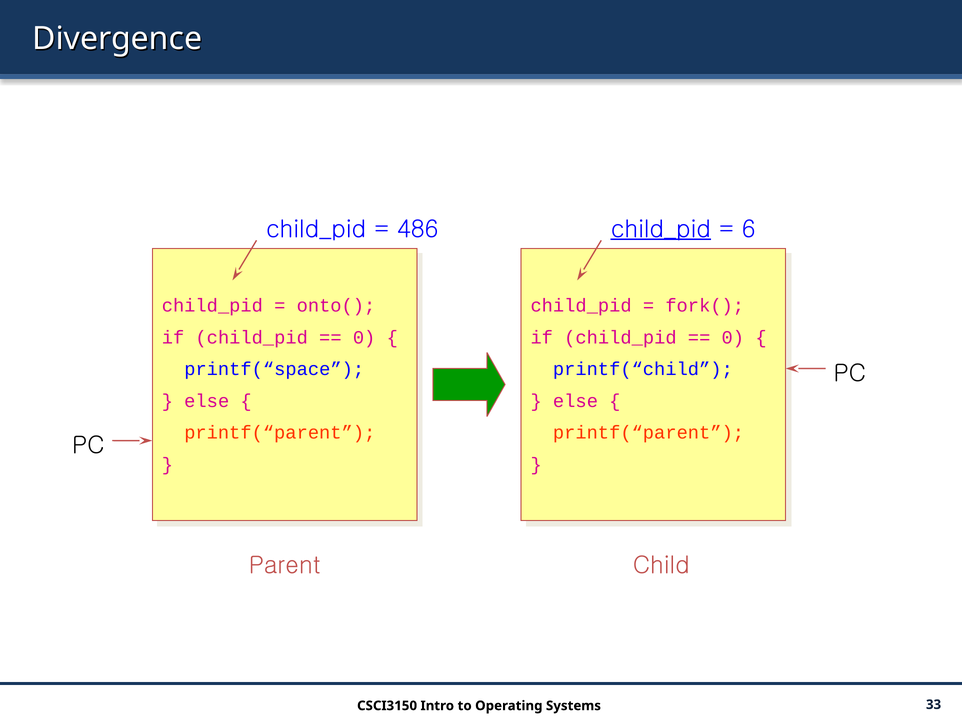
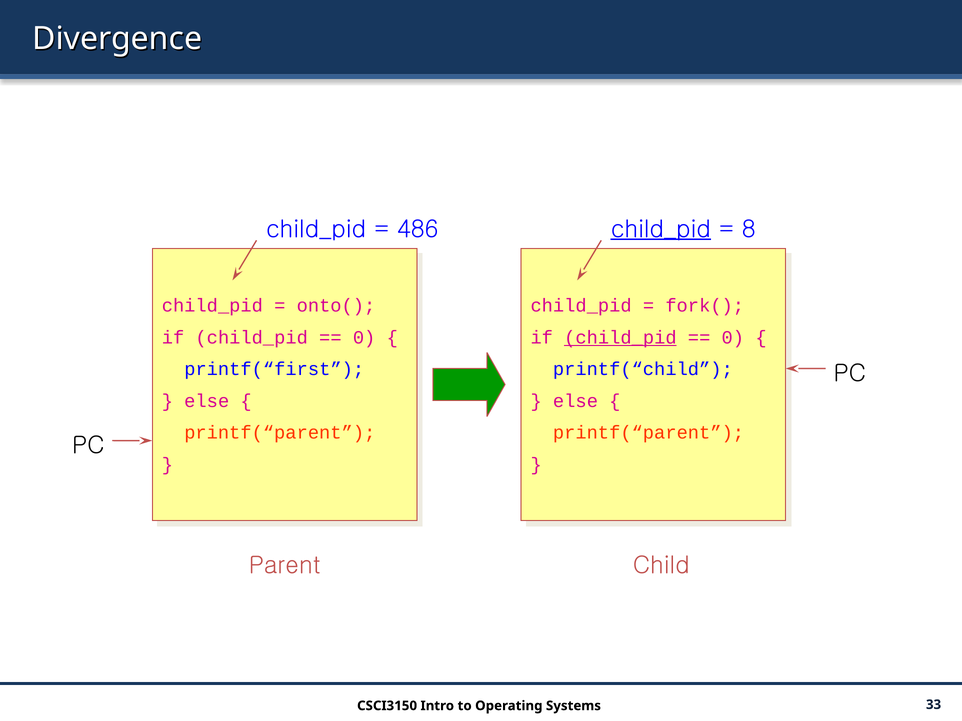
6: 6 -> 8 (749, 229)
child_pid underline: none -> present (620, 338)
printf(“space: printf(“space -> printf(“first (274, 369)
